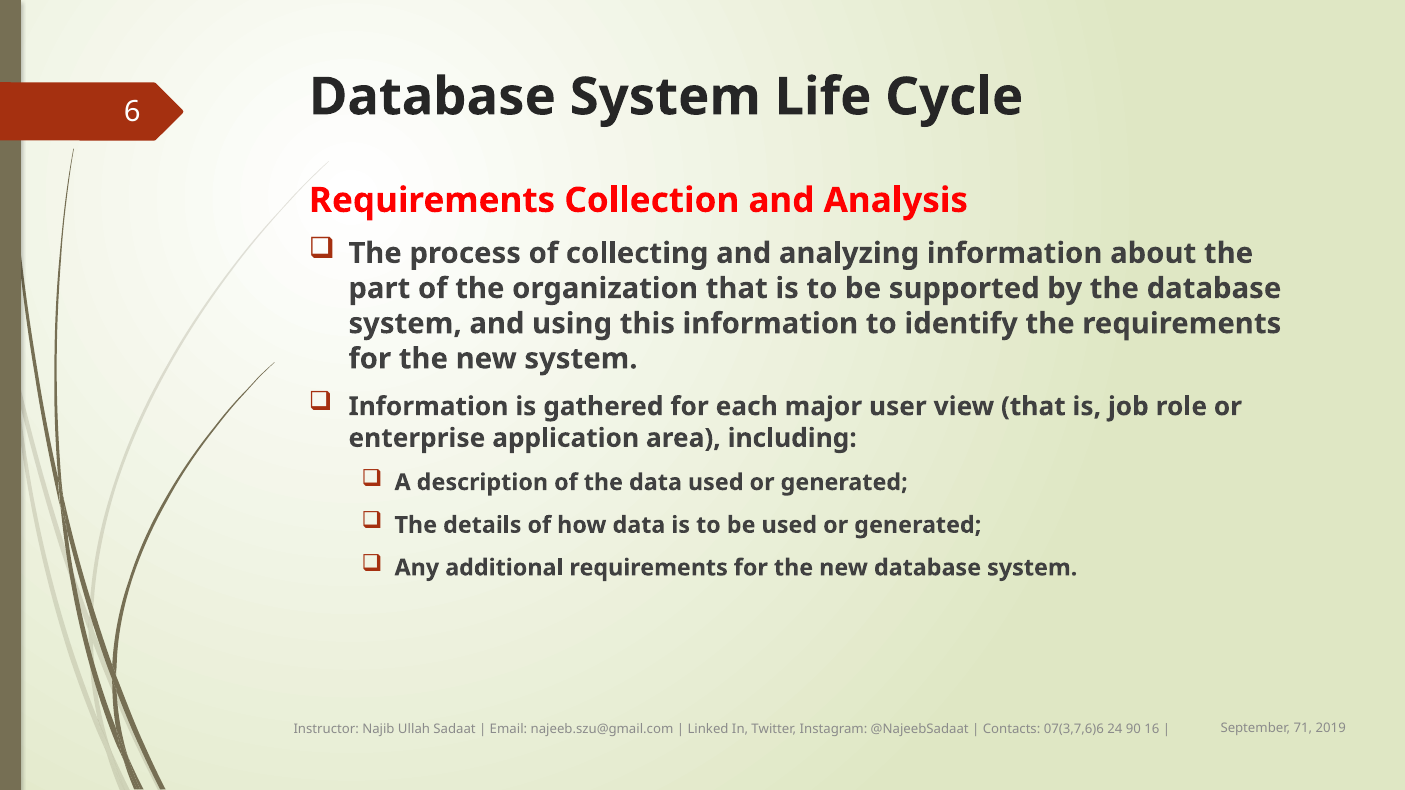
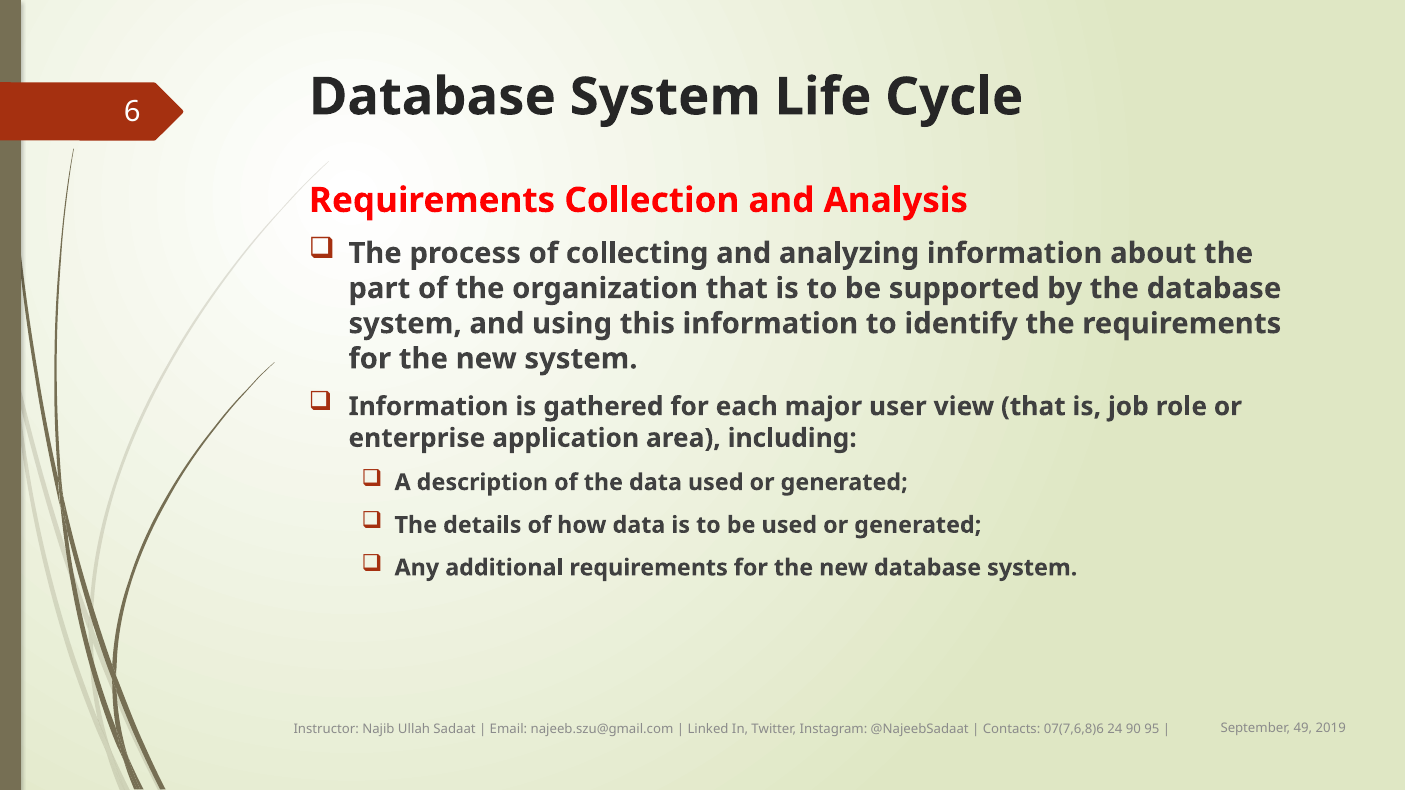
71: 71 -> 49 (1303, 729)
07(3,7,6)6: 07(3,7,6)6 -> 07(7,6,8)6 (1074, 729)
16: 16 -> 95 (1152, 729)
